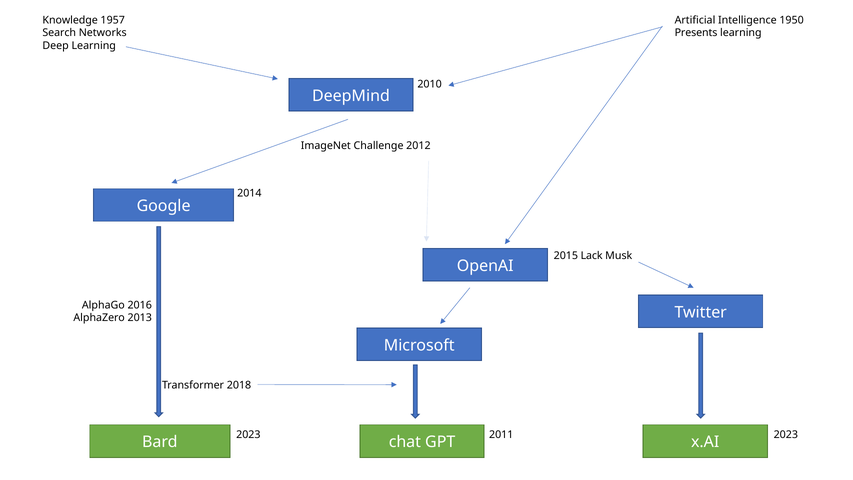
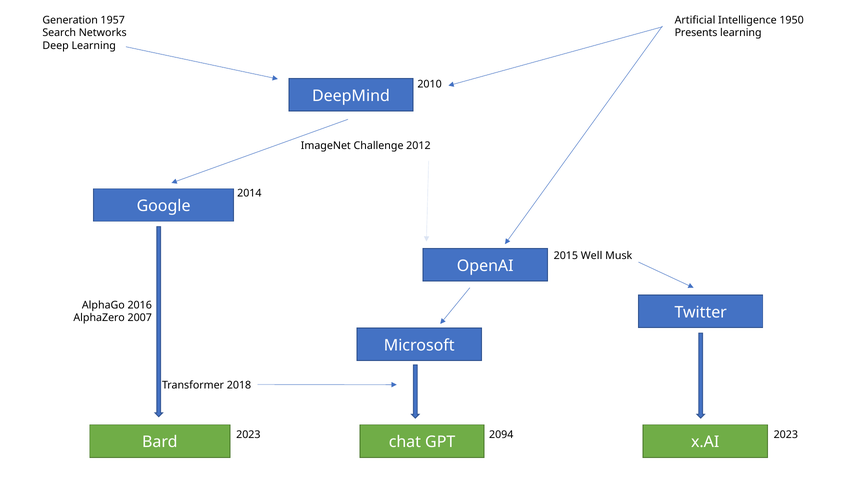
Knowledge: Knowledge -> Generation (70, 20)
Lack: Lack -> Well (592, 256)
2013: 2013 -> 2007 (140, 318)
2011: 2011 -> 2094 (501, 435)
